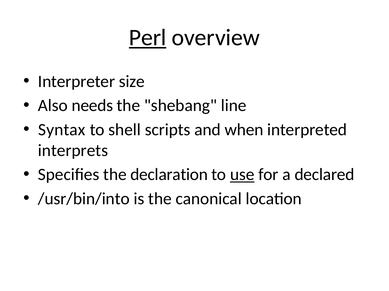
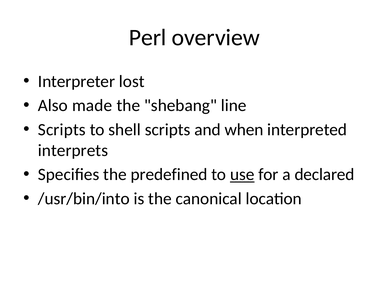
Perl underline: present -> none (148, 38)
size: size -> lost (132, 82)
needs: needs -> made (92, 106)
Syntax: Syntax -> Scripts (62, 130)
declaration: declaration -> predefined (169, 175)
